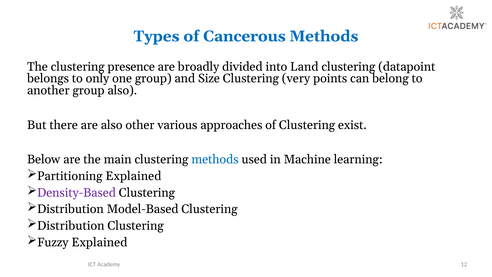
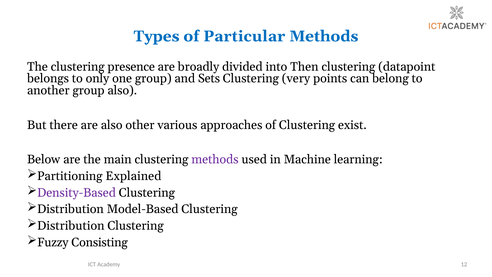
Cancerous: Cancerous -> Particular (244, 36)
Land: Land -> Then (304, 67)
Size: Size -> Sets (209, 78)
methods colour: blue -> purple (215, 159)
Fuzzy Explained: Explained -> Consisting (100, 242)
